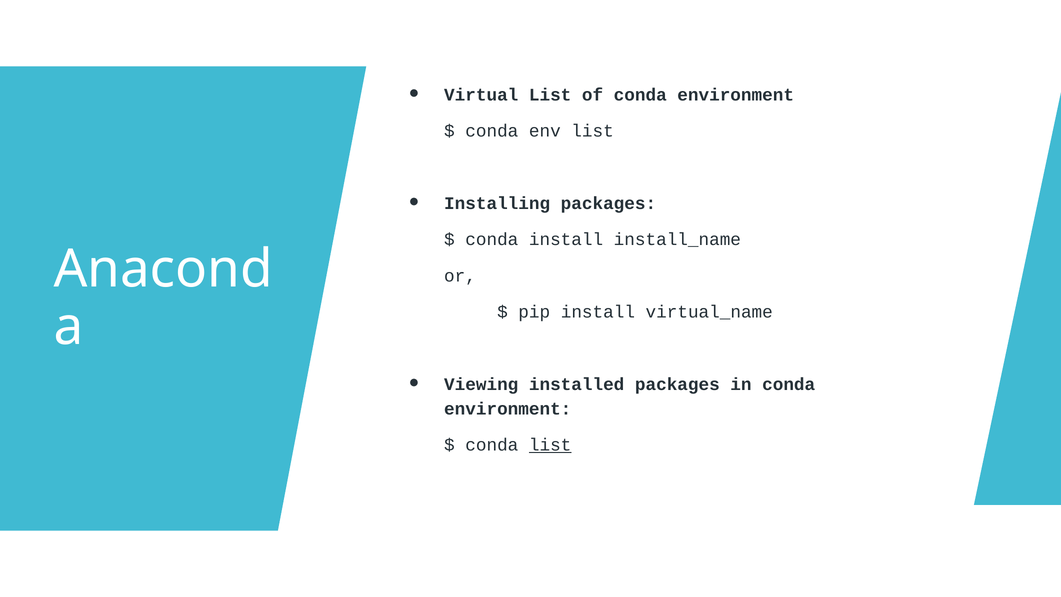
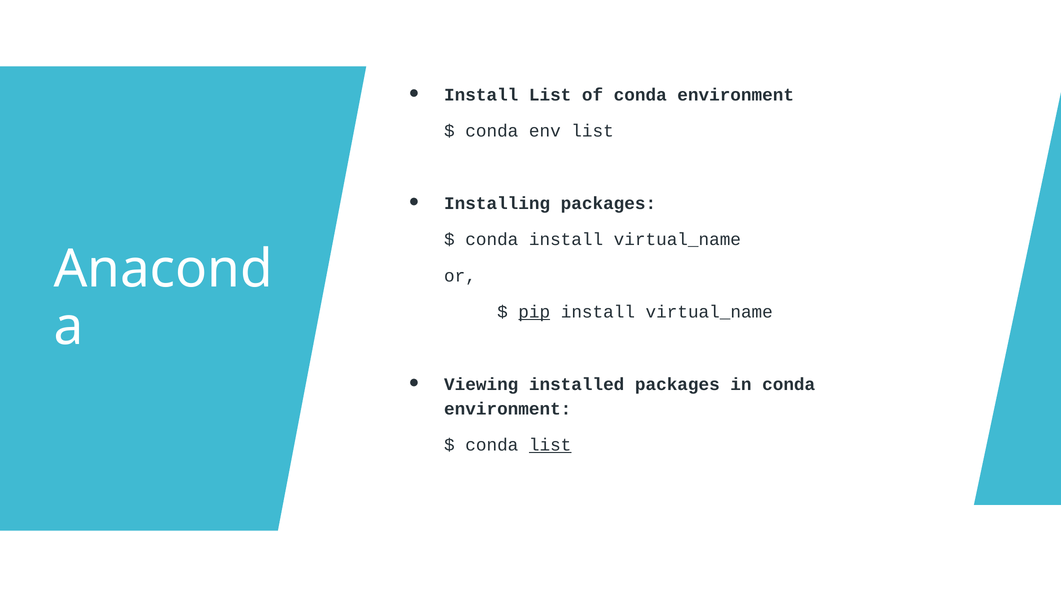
Virtual: Virtual -> Install (481, 95)
conda install install_name: install_name -> virtual_name (677, 240)
pip underline: none -> present (534, 312)
